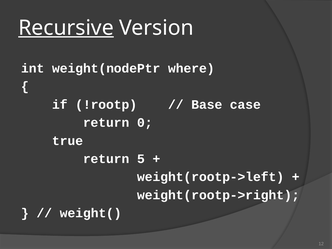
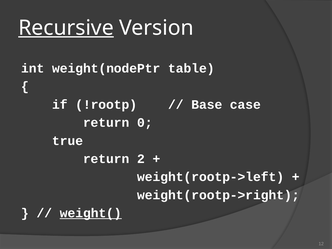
where: where -> table (191, 68)
5: 5 -> 2 (141, 159)
weight( underline: none -> present (91, 213)
